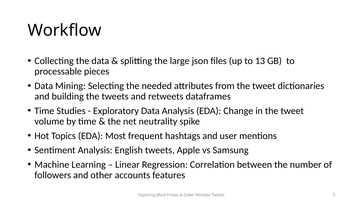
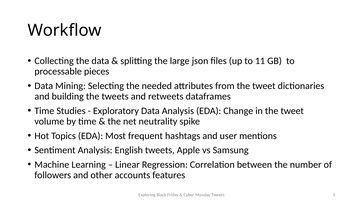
13: 13 -> 11 (260, 61)
